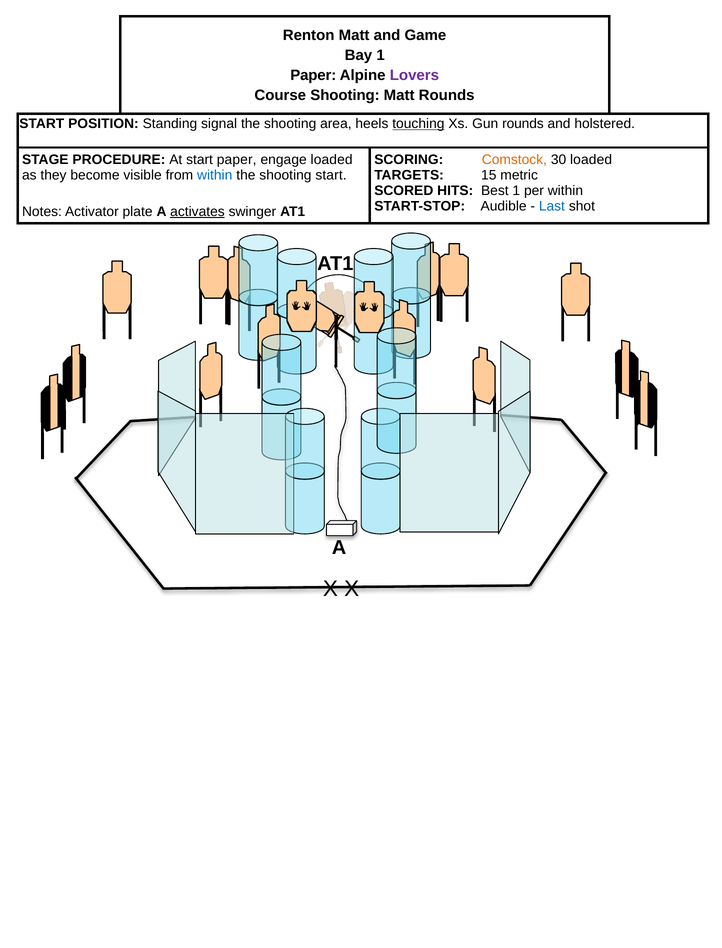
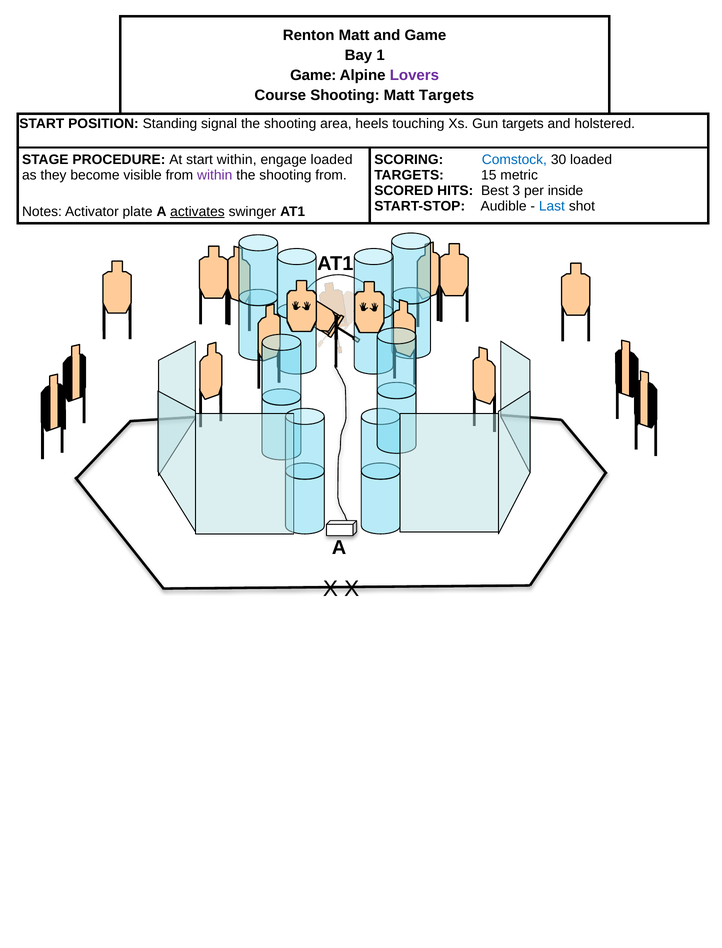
Paper: Paper -> Game (313, 75)
Matt Rounds: Rounds -> Targets (447, 95)
touching underline: present -> none (418, 124)
Gun rounds: rounds -> targets (523, 124)
start paper: paper -> within (237, 160)
Comstock colour: orange -> blue (514, 160)
within colour: blue -> purple (215, 175)
shooting start: start -> from (331, 175)
Best 1: 1 -> 3 (516, 191)
per within: within -> inside (565, 191)
